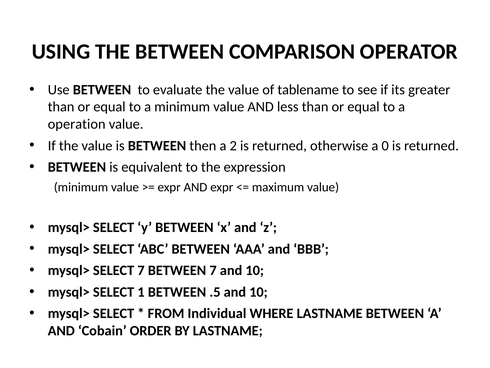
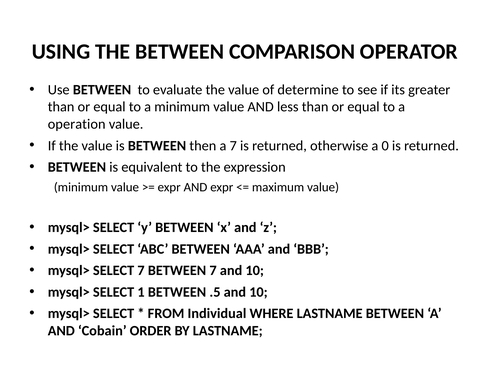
tablename: tablename -> determine (308, 90)
a 2: 2 -> 7 (233, 145)
